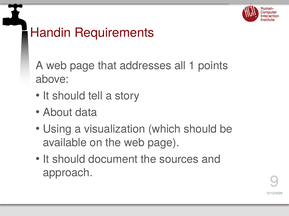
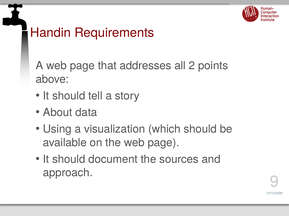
1: 1 -> 2 (192, 66)
